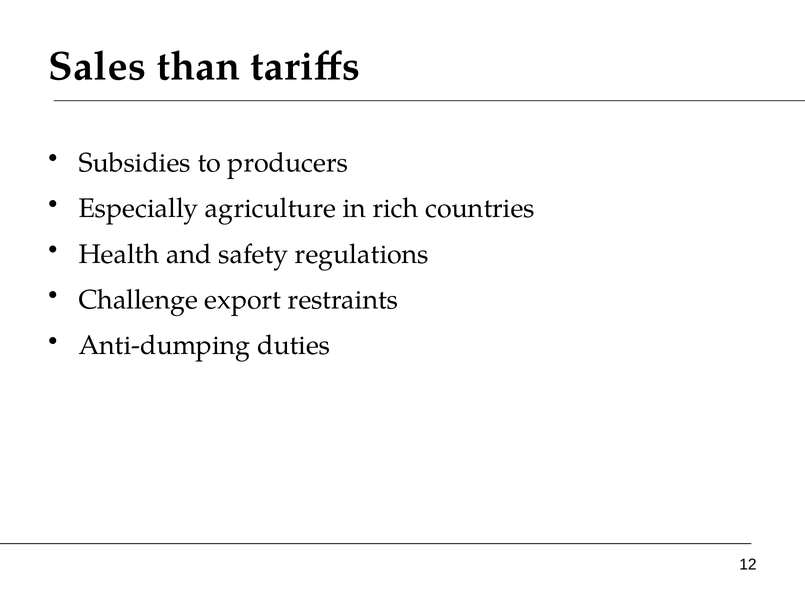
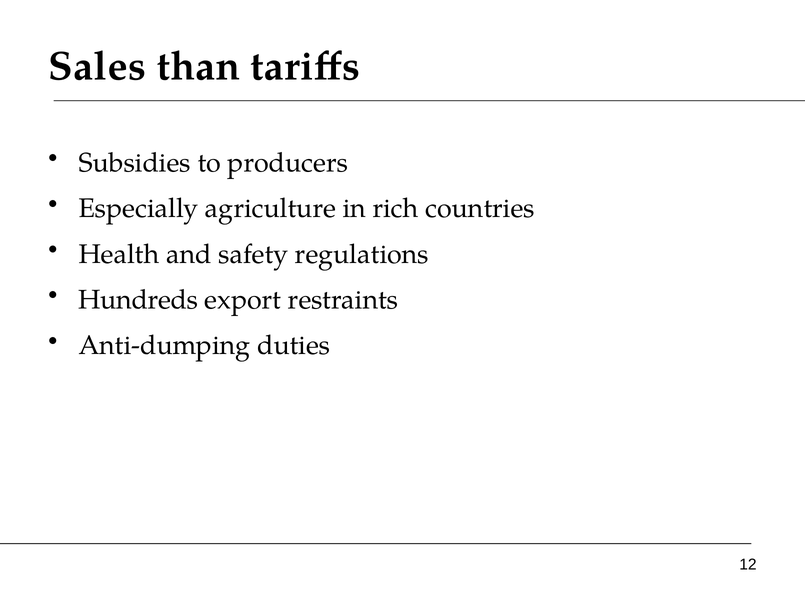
Challenge: Challenge -> Hundreds (138, 300)
